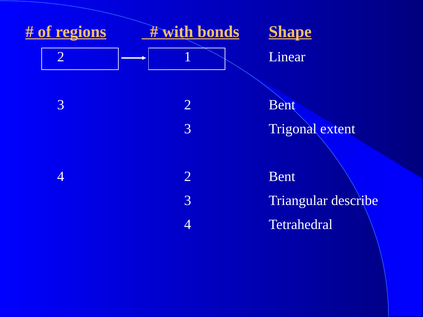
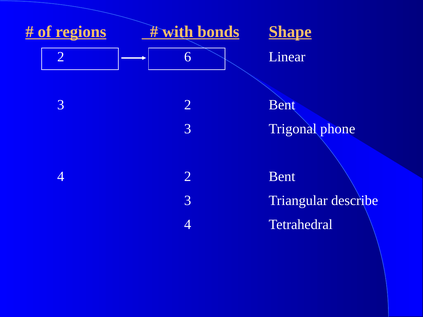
1: 1 -> 6 (188, 57)
extent: extent -> phone (338, 129)
